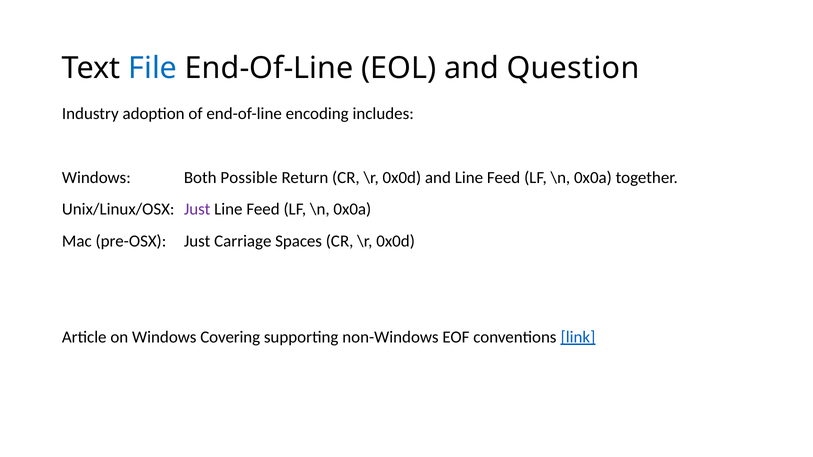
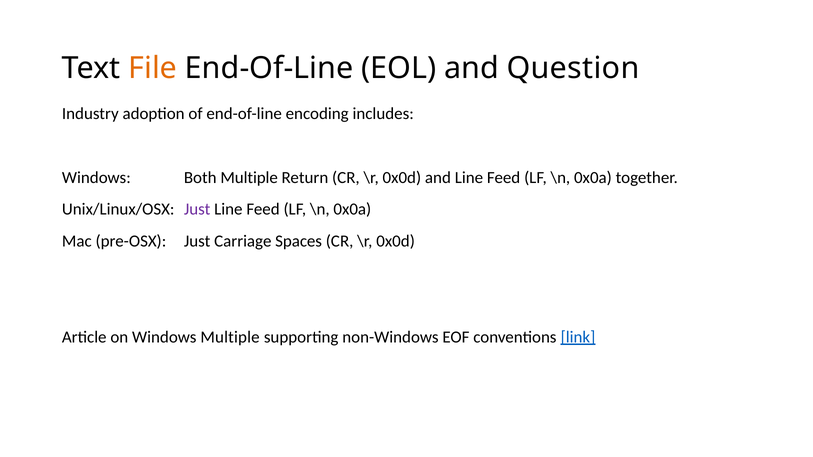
File colour: blue -> orange (153, 68)
Both Possible: Possible -> Multiple (249, 178)
Windows Covering: Covering -> Multiple (230, 337)
